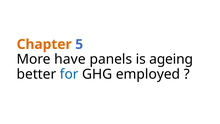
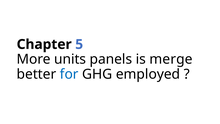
Chapter colour: orange -> black (44, 44)
have: have -> units (70, 59)
ageing: ageing -> merge (171, 59)
